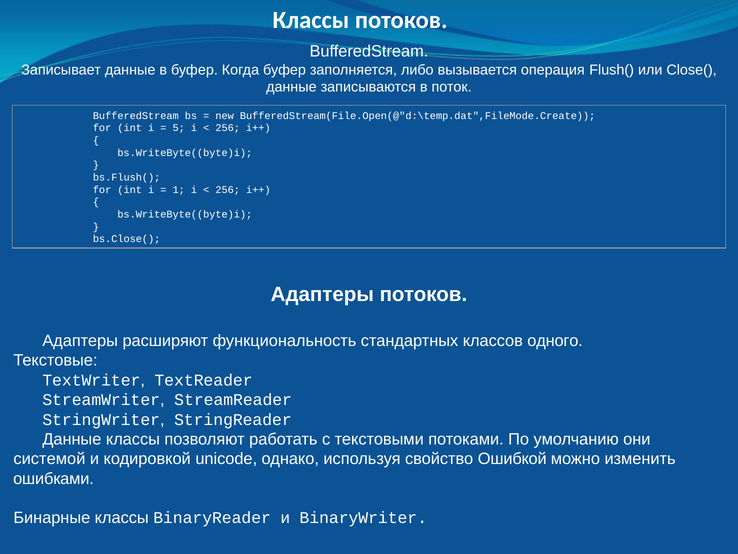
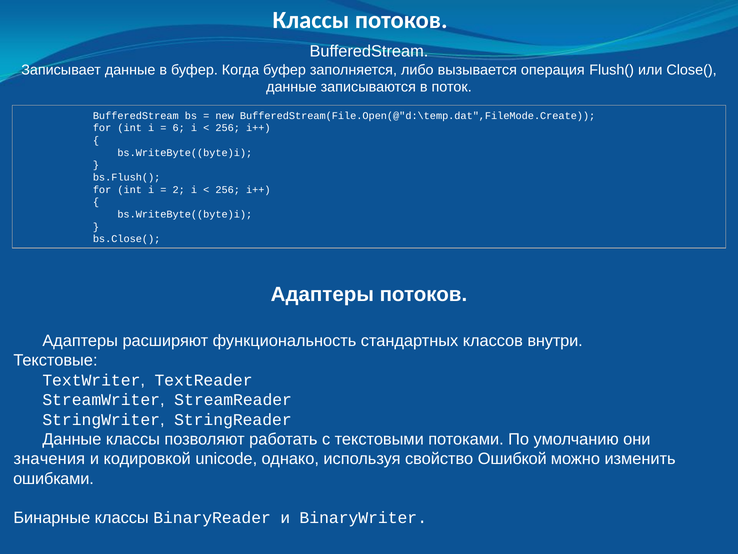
5: 5 -> 6 (179, 128)
1: 1 -> 2 (179, 190)
одного: одного -> внутри (555, 341)
системой: системой -> значения (49, 459)
